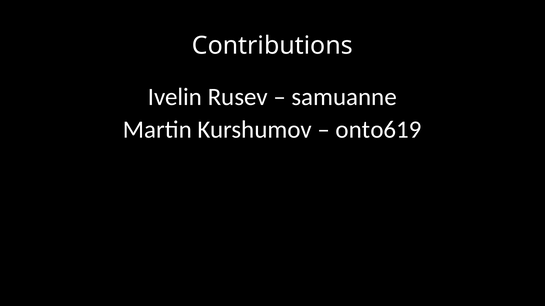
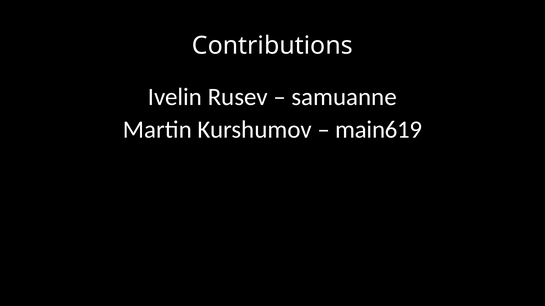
onto619: onto619 -> main619 (379, 130)
